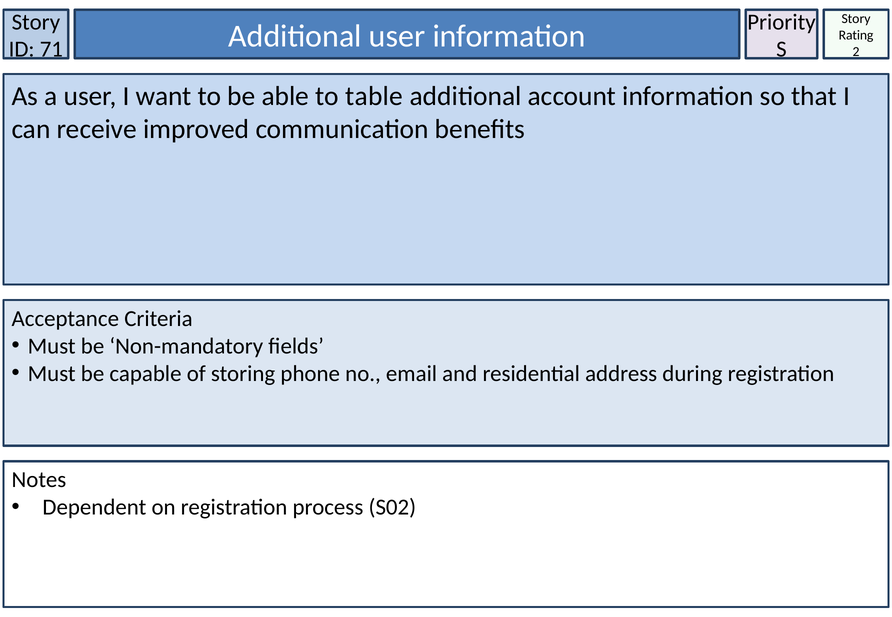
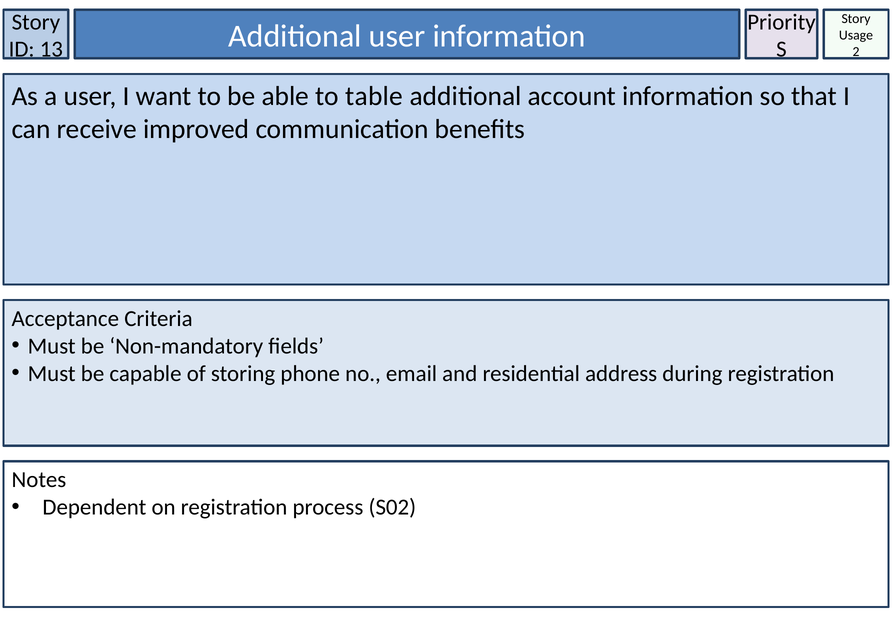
Rating: Rating -> Usage (856, 35)
71: 71 -> 13 (51, 49)
